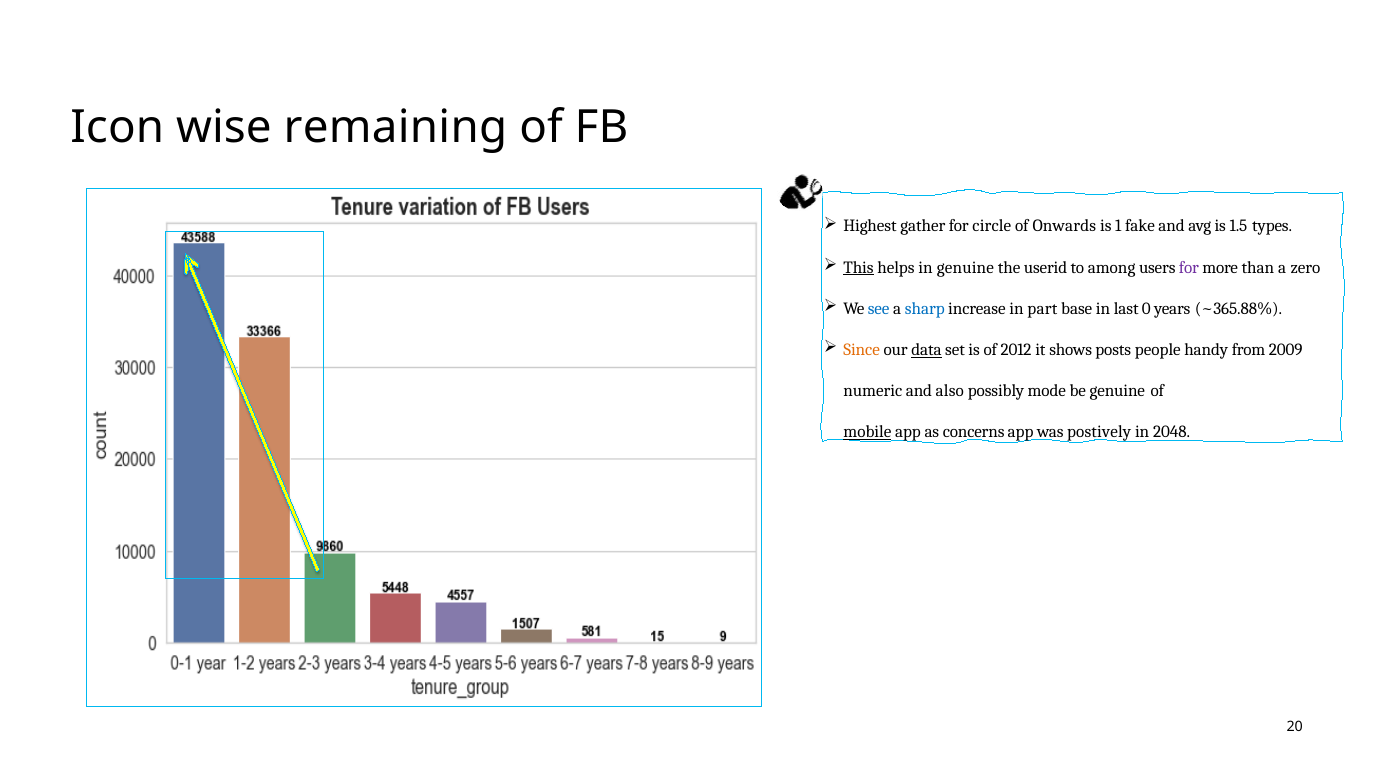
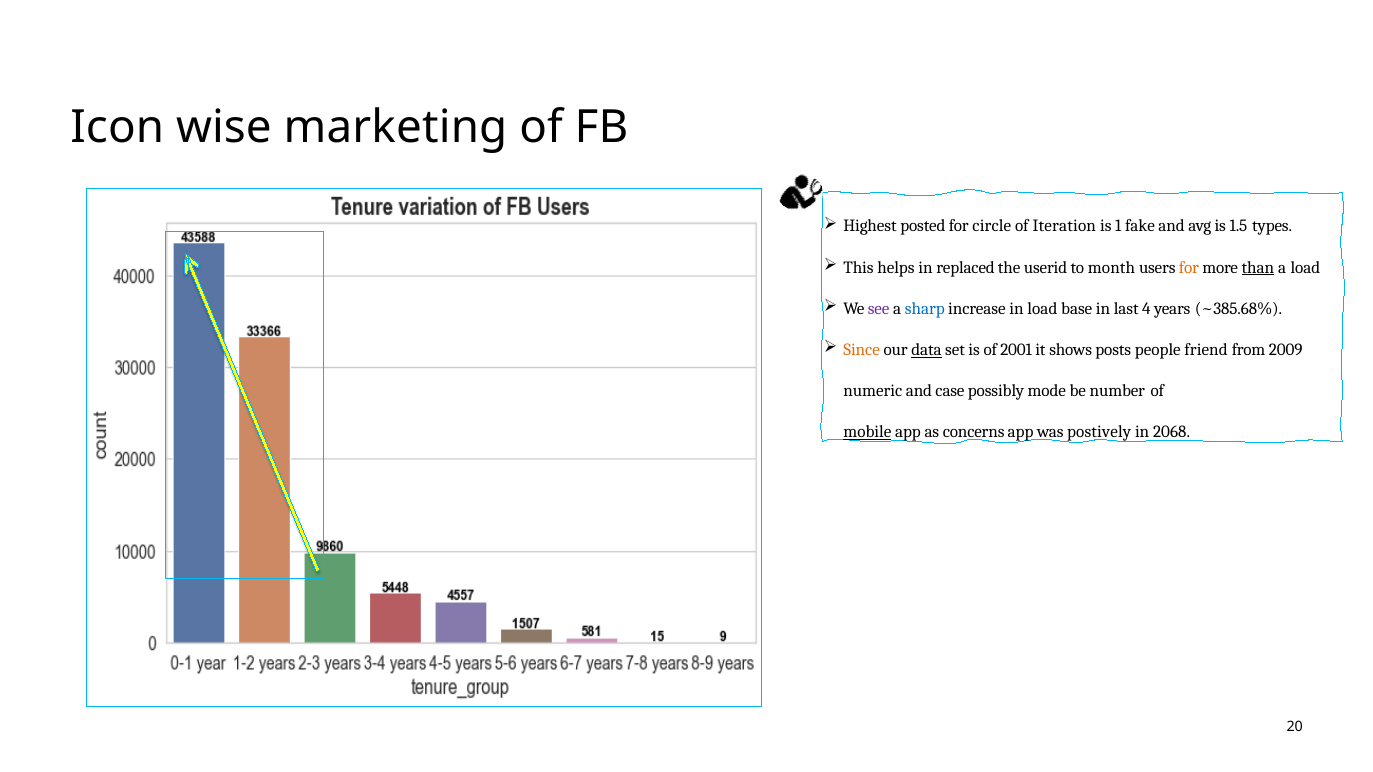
remaining: remaining -> marketing (395, 127)
gather: gather -> posted (923, 226)
Onwards: Onwards -> Iteration (1064, 226)
This underline: present -> none (858, 268)
in genuine: genuine -> replaced (966, 268)
among: among -> month (1111, 268)
for colour: purple -> orange (1189, 268)
than underline: none -> present (1258, 268)
a zero: zero -> load (1305, 268)
see colour: blue -> purple (879, 309)
in part: part -> load (1042, 309)
0: 0 -> 4 (1146, 309)
~365.88%: ~365.88% -> ~385.68% (1238, 309)
2012: 2012 -> 2001 (1016, 350)
handy: handy -> friend (1206, 350)
also: also -> case (950, 391)
be genuine: genuine -> number (1117, 391)
2048: 2048 -> 2068 (1172, 432)
